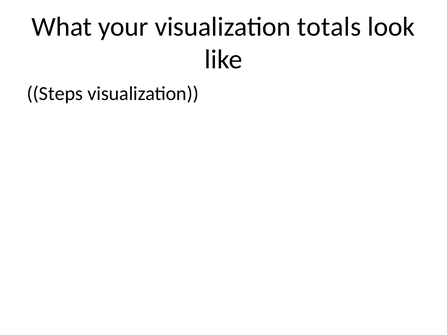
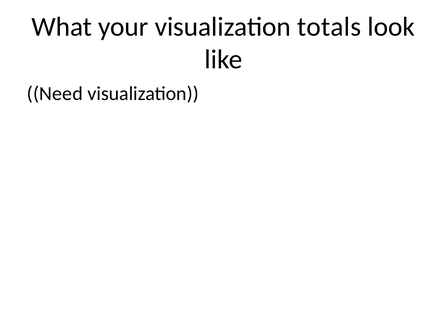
Steps: Steps -> Need (55, 94)
